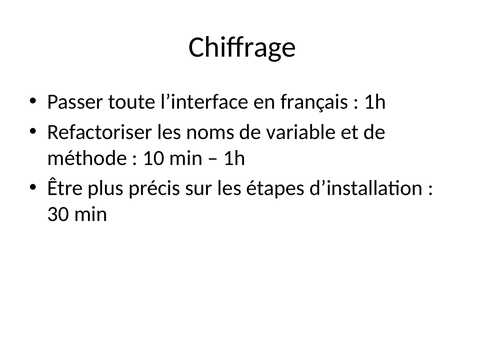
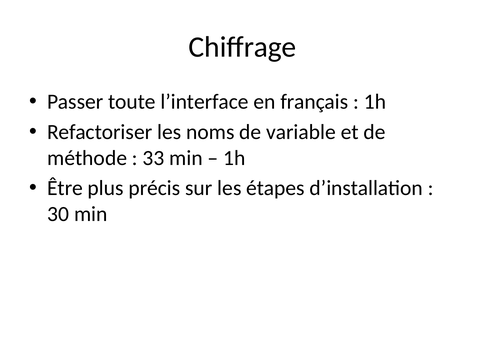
10: 10 -> 33 (153, 158)
